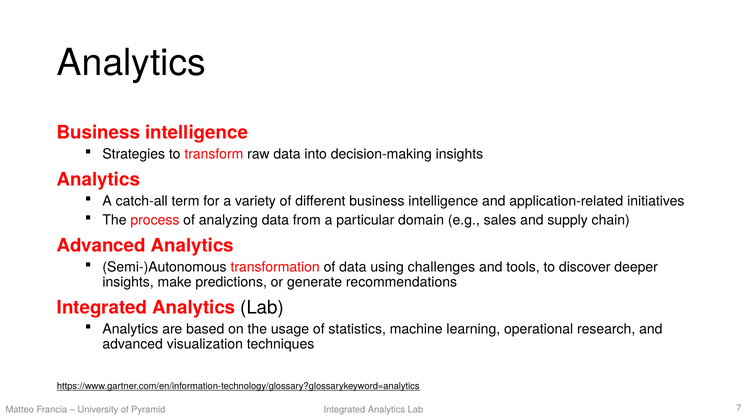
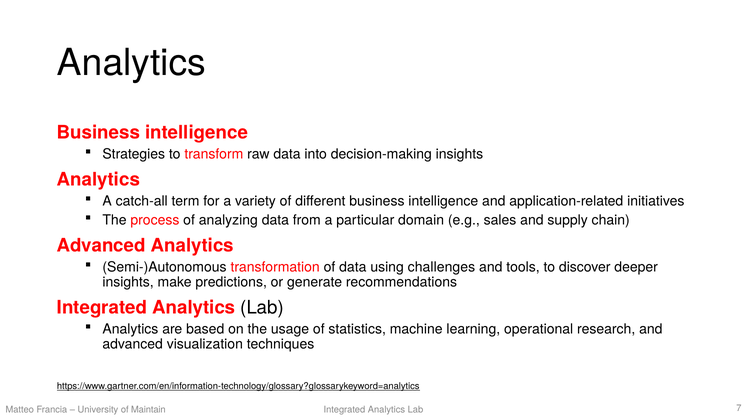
Pyramid: Pyramid -> Maintain (148, 410)
